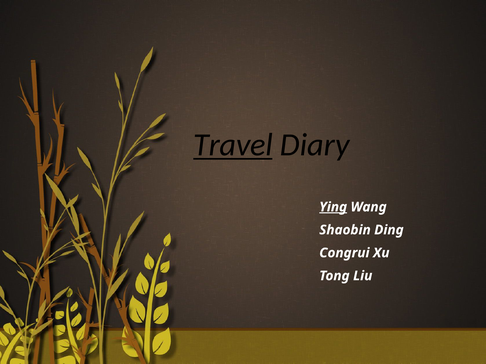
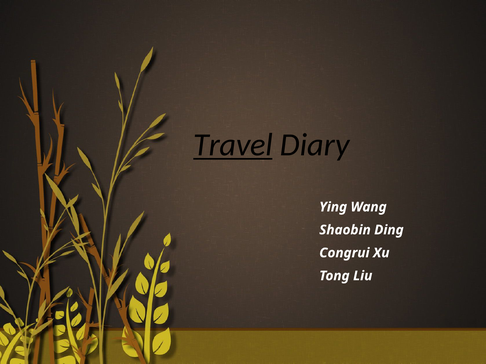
Ying underline: present -> none (333, 207)
